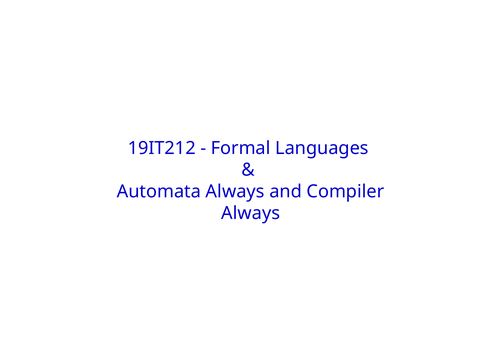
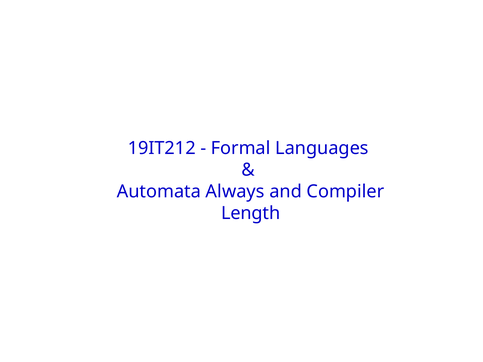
Always: Always -> Length (251, 213)
